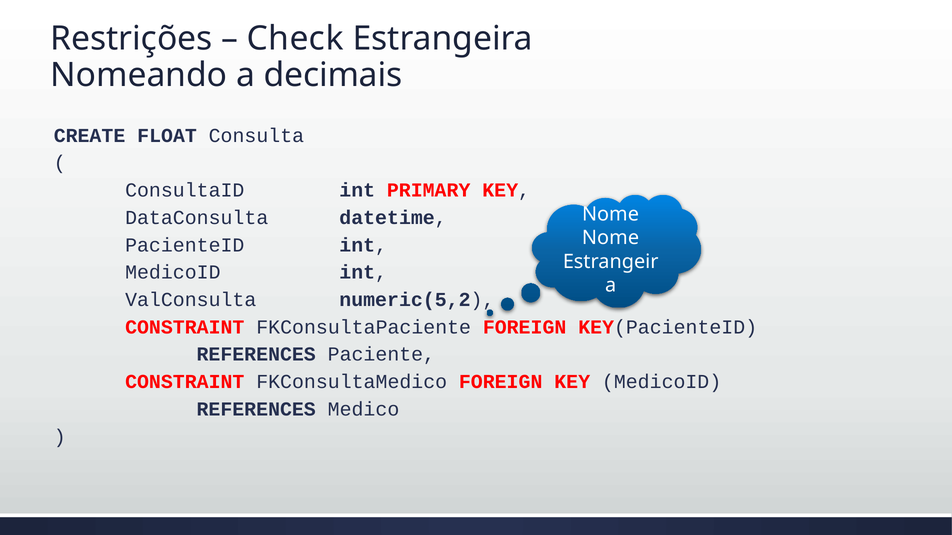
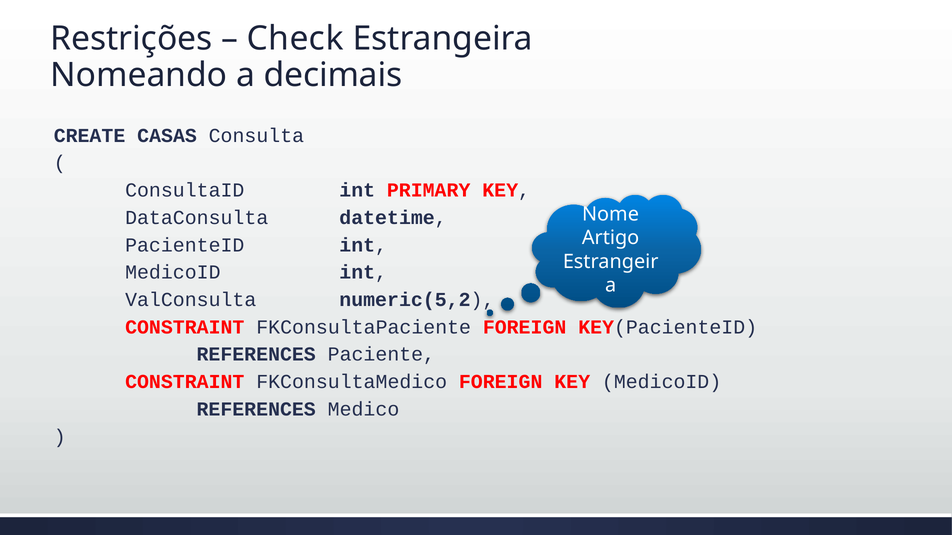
FLOAT: FLOAT -> CASAS (167, 136)
Nome: Nome -> Artigo (611, 238)
